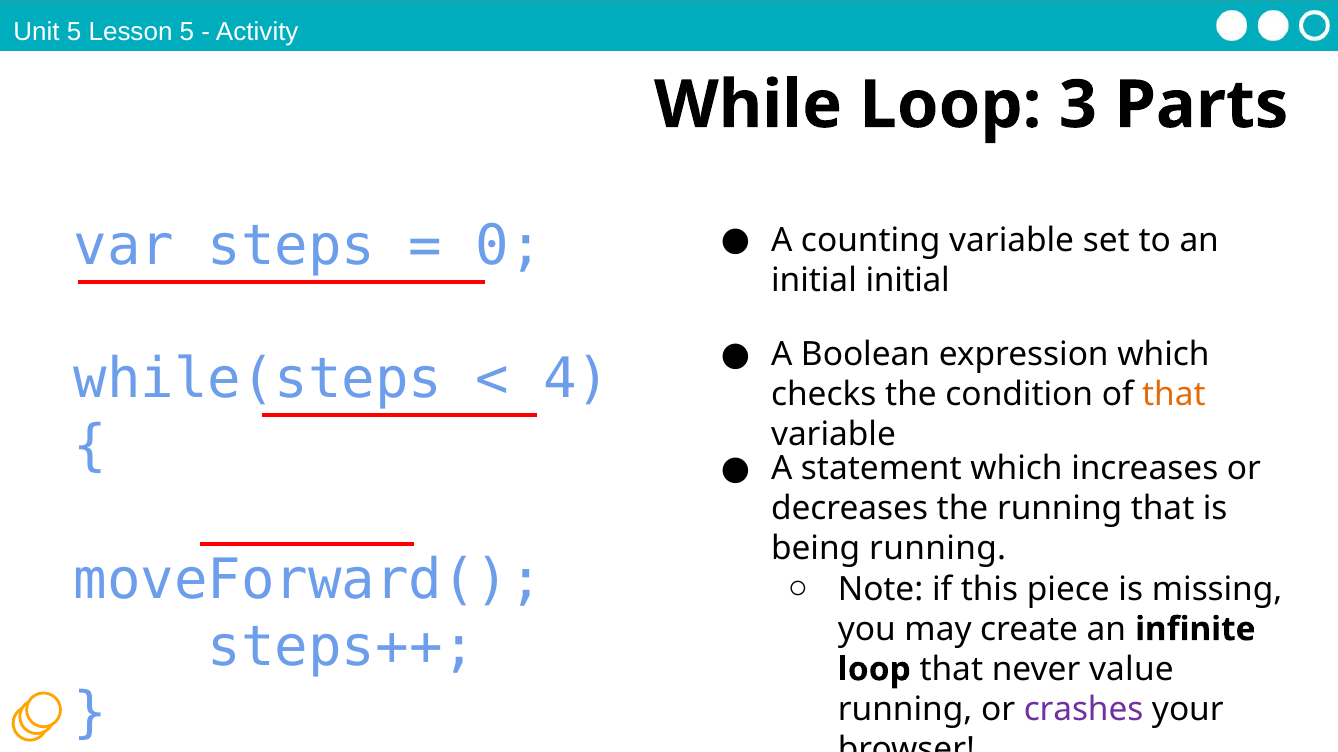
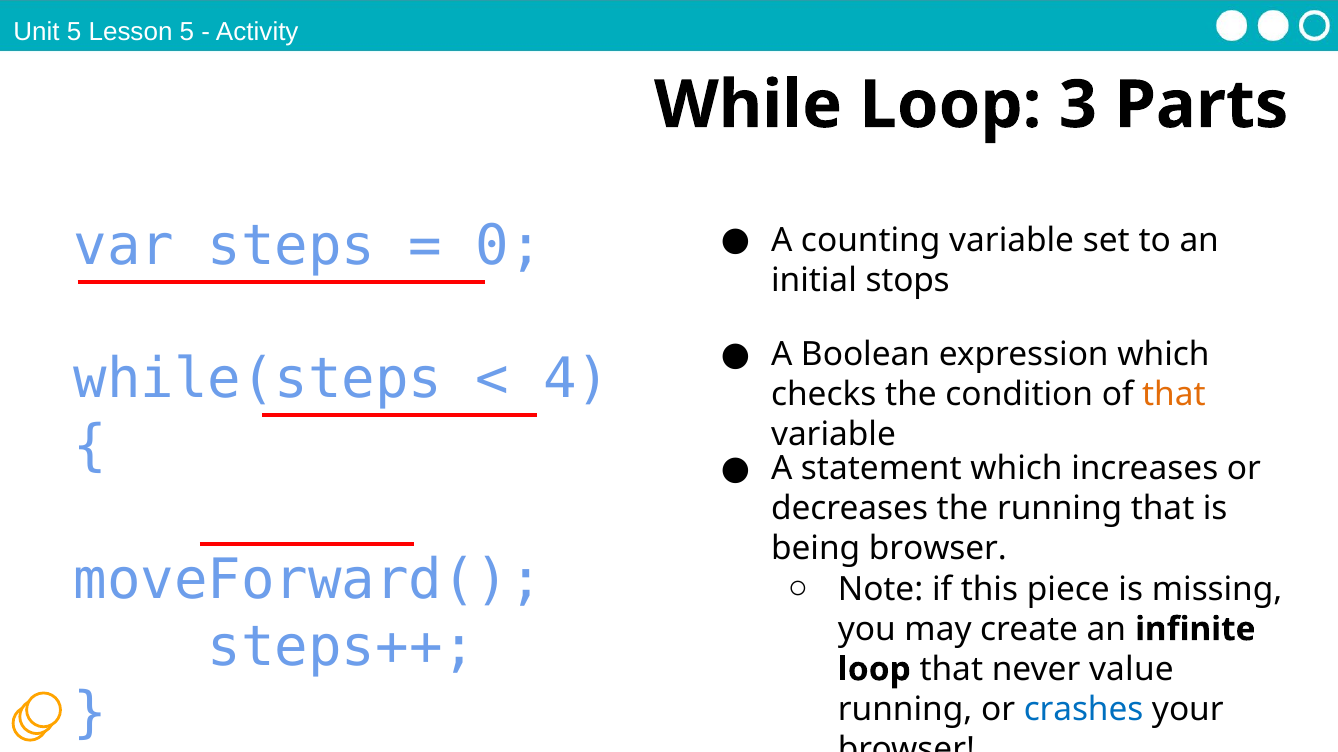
initial initial: initial -> stops (908, 280)
being running: running -> browser (938, 549)
crashes colour: purple -> blue (1084, 710)
